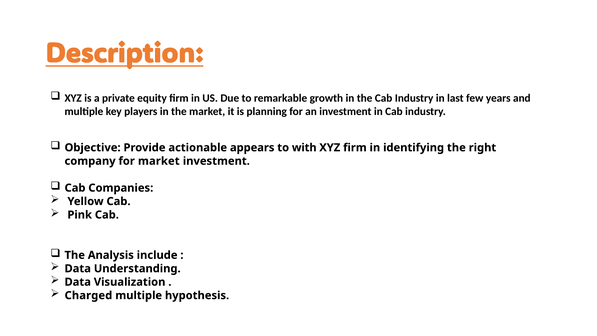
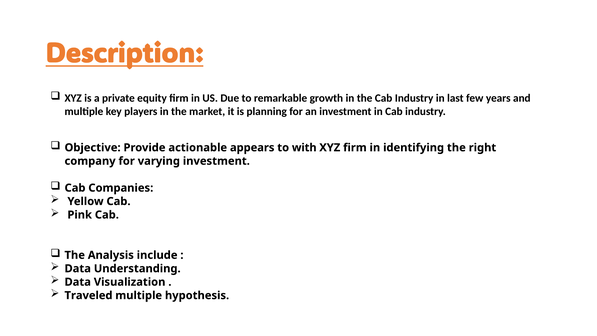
for market: market -> varying (159, 161)
Charged: Charged -> Traveled (89, 295)
